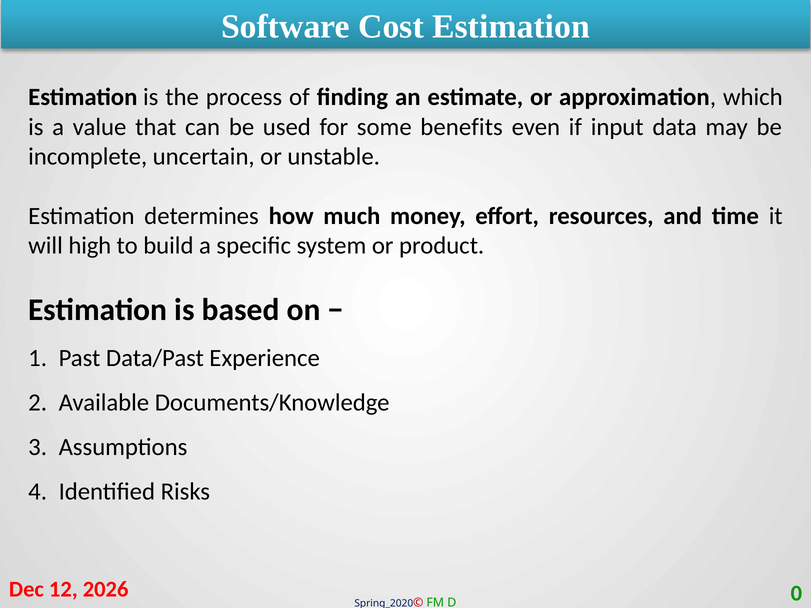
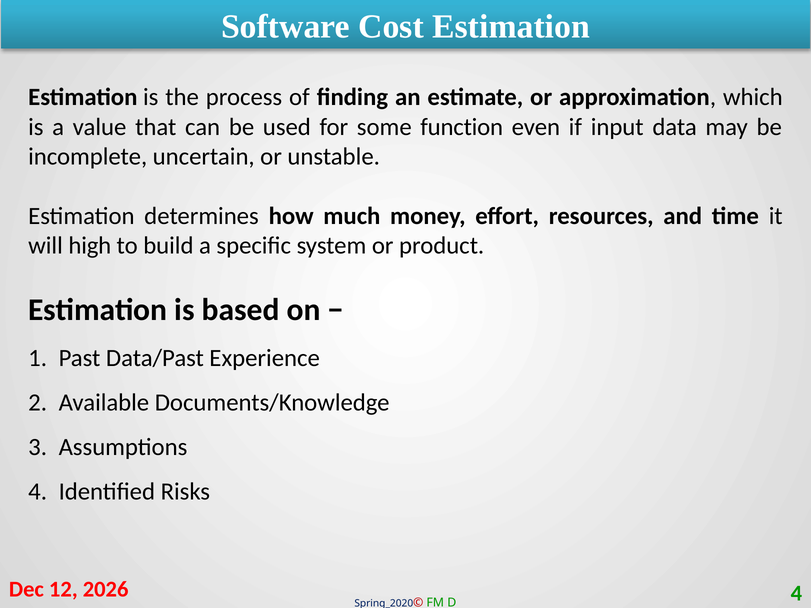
benefits: benefits -> function (462, 127)
0: 0 -> 4 (796, 593)
